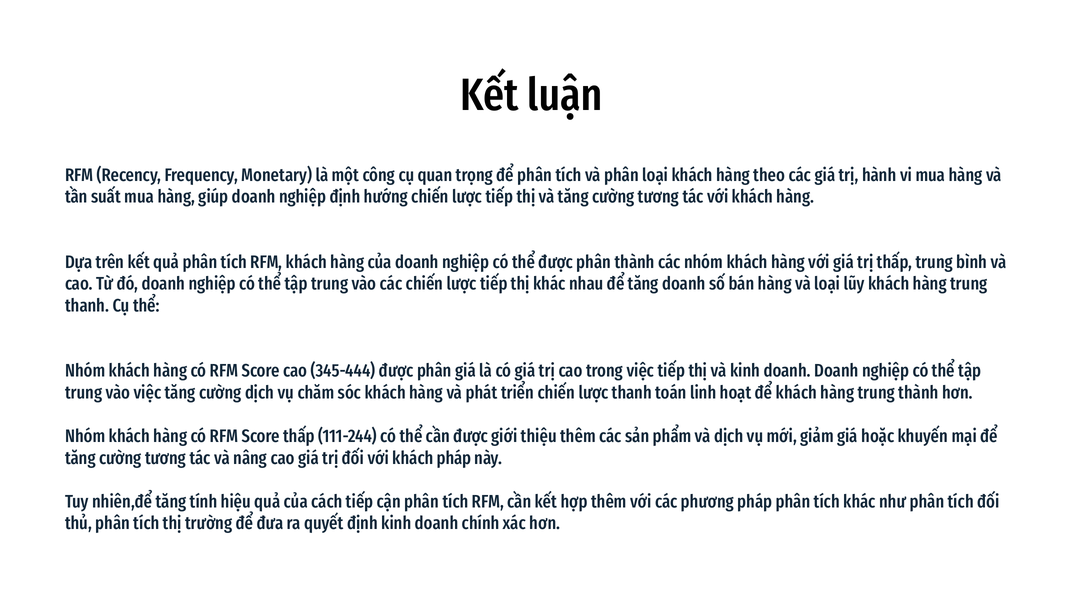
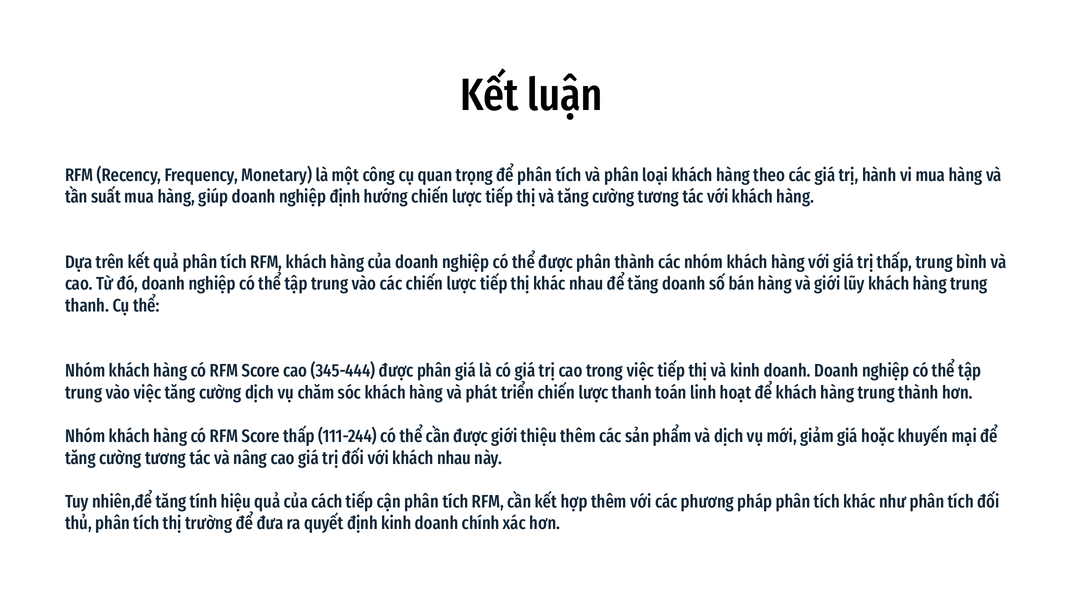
và loại: loại -> giới (827, 284)
khách pháp: pháp -> nhau (454, 458)
